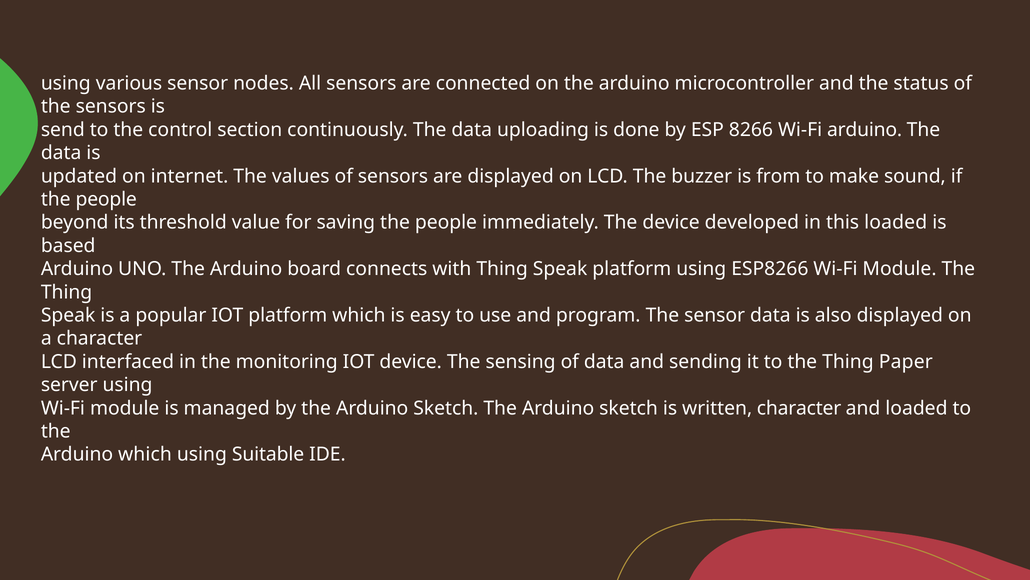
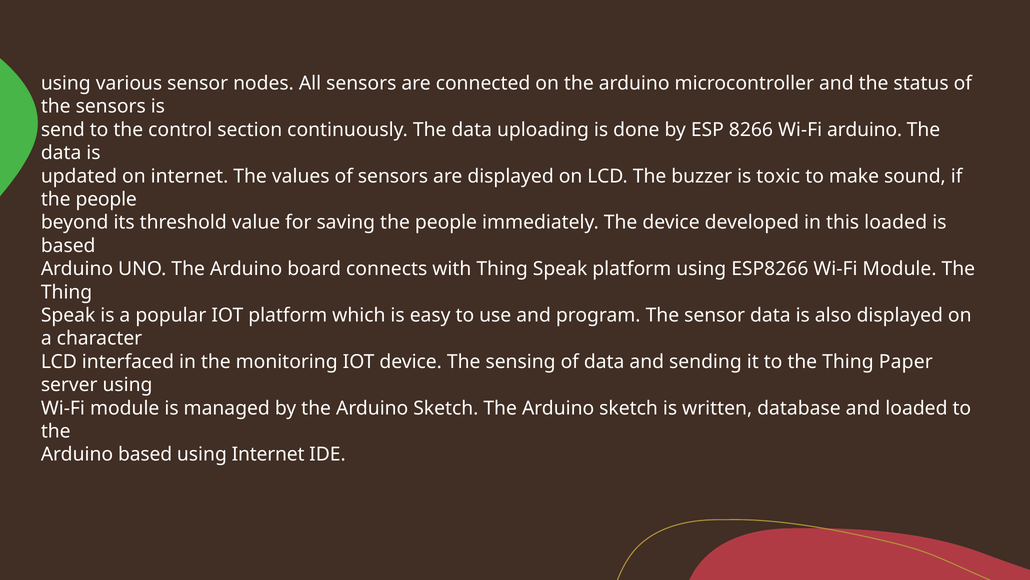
from: from -> toxic (778, 176)
written character: character -> database (799, 408)
Arduino which: which -> based (145, 454)
using Suitable: Suitable -> Internet (268, 454)
